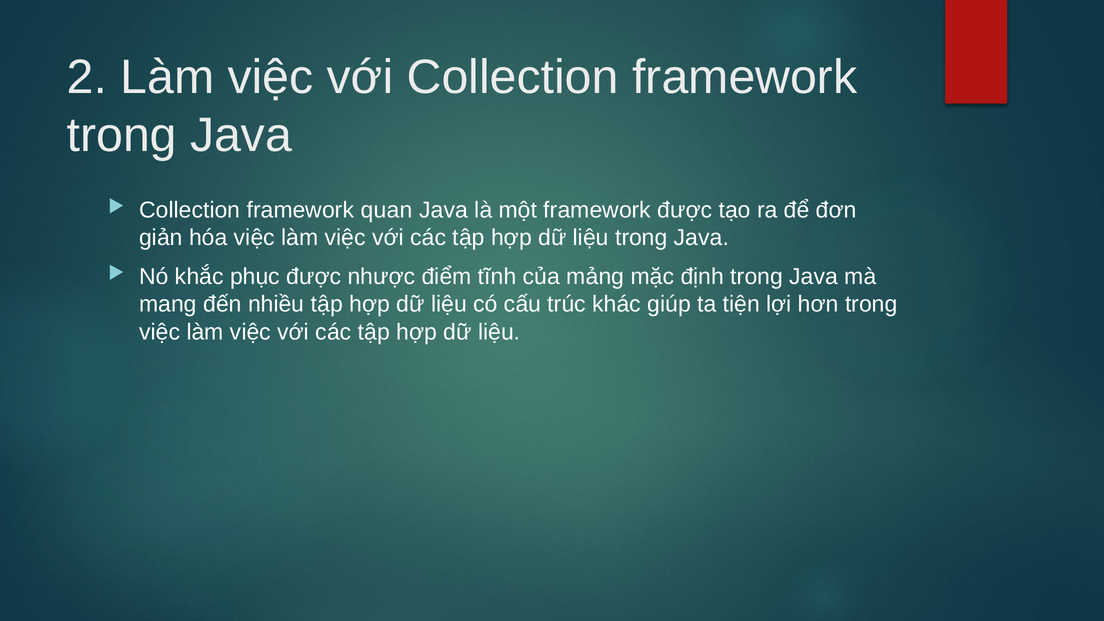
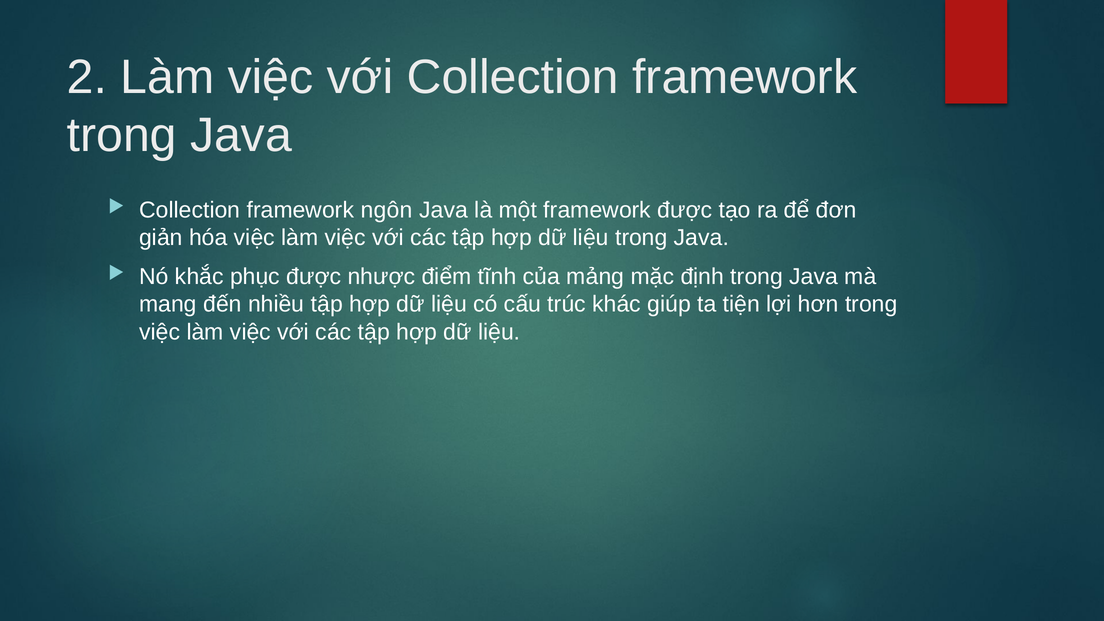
quan: quan -> ngôn (387, 210)
